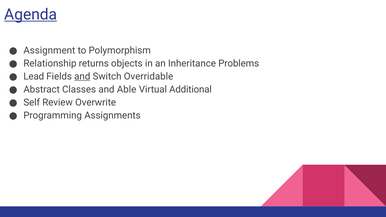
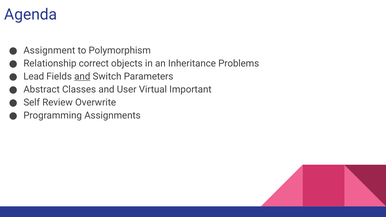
Agenda underline: present -> none (31, 14)
returns: returns -> correct (94, 63)
Overridable: Overridable -> Parameters (149, 76)
Able: Able -> User (127, 89)
Additional: Additional -> Important (190, 89)
